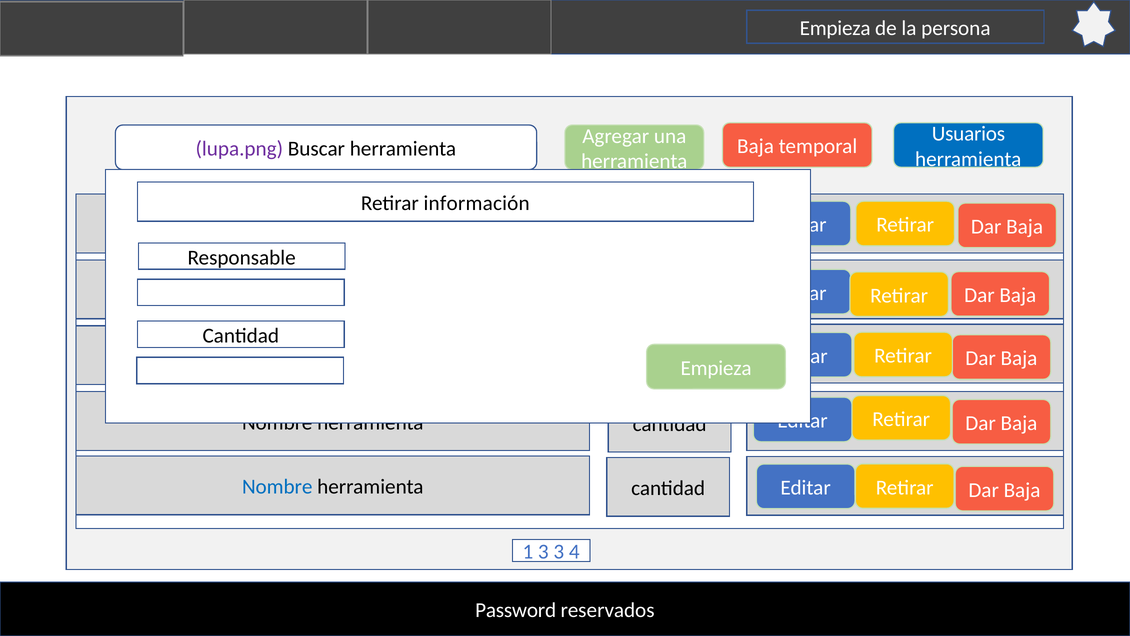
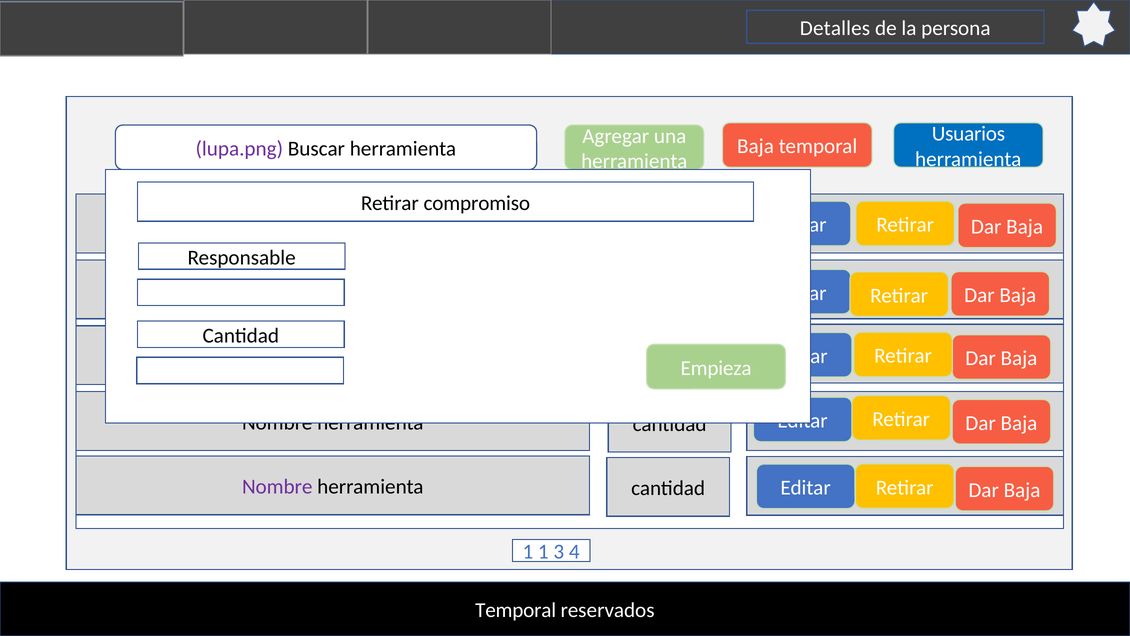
Empieza: Empieza -> Detalles (835, 28)
información: información -> compromiso (477, 203)
Nombre colour: blue -> purple (277, 487)
1 3: 3 -> 1 (543, 552)
Password: Password -> Temporal (516, 610)
